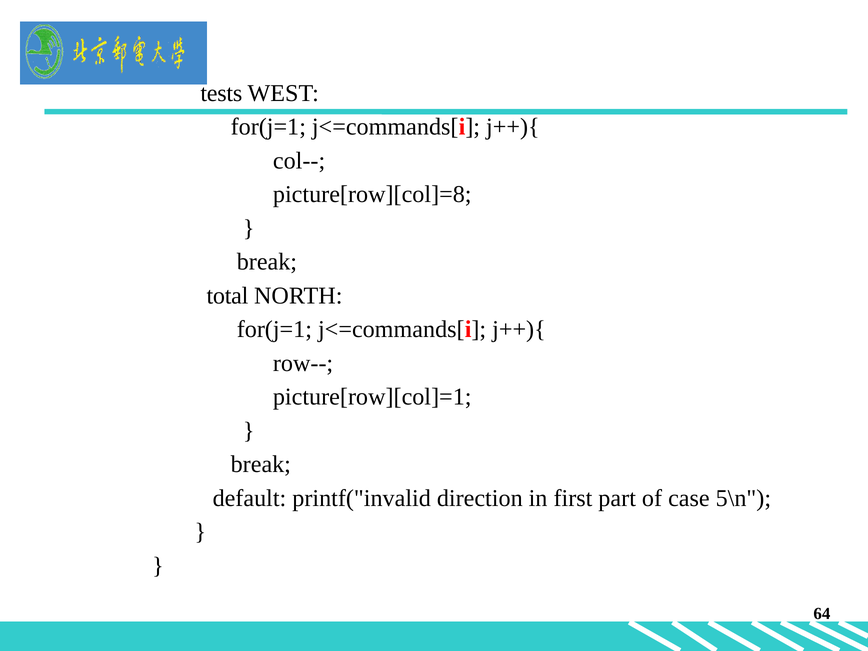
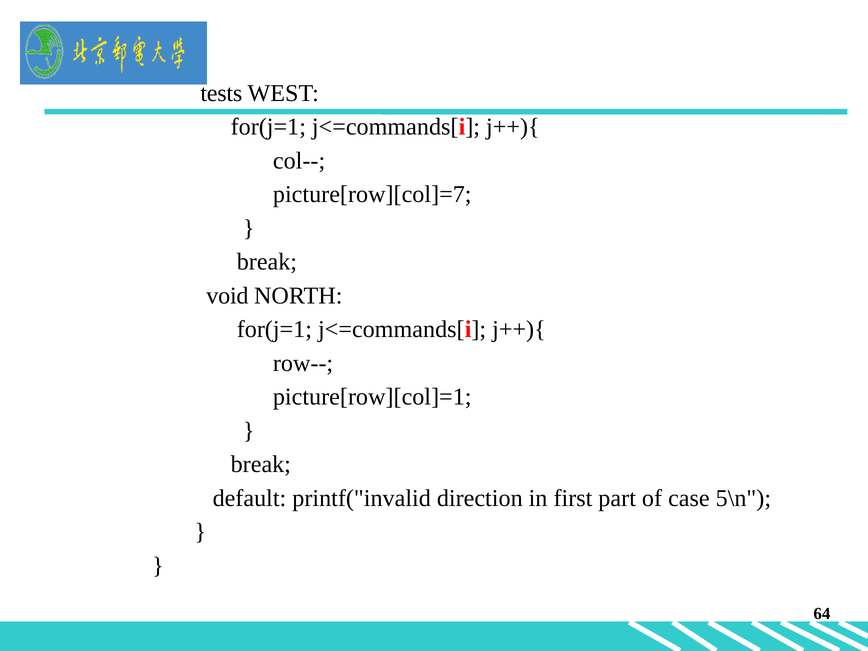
picture[row][col]=8: picture[row][col]=8 -> picture[row][col]=7 (372, 194)
total: total -> void (227, 296)
